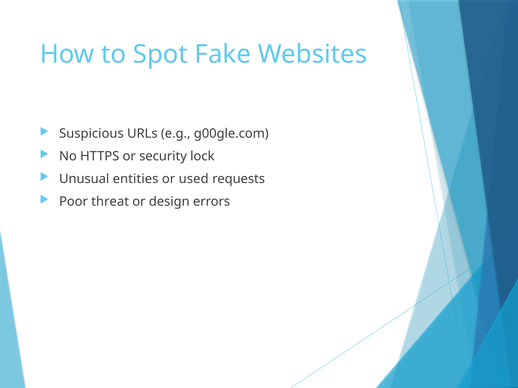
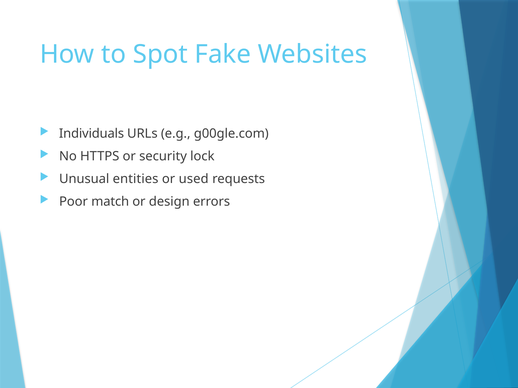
Suspicious: Suspicious -> Individuals (92, 134)
threat: threat -> match (110, 202)
